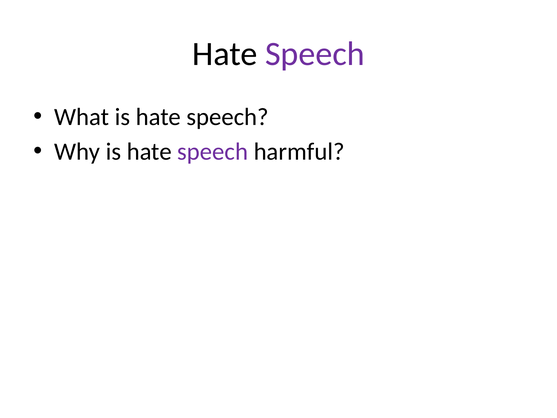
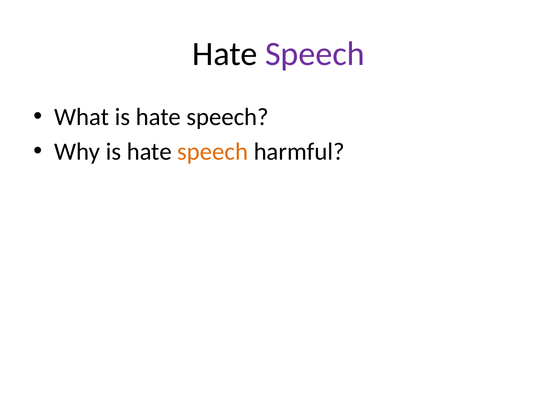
speech colour: purple -> orange (213, 152)
